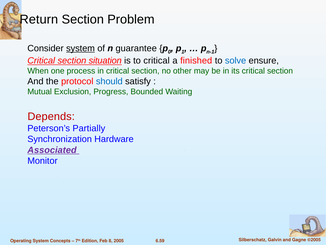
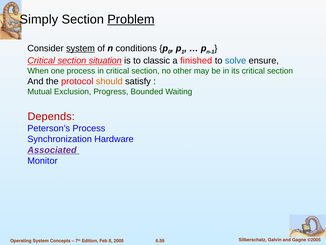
Return: Return -> Simply (39, 19)
Problem underline: none -> present (131, 19)
guarantee: guarantee -> conditions (136, 48)
to critical: critical -> classic (157, 61)
should colour: blue -> orange (109, 81)
Peterson’s Partially: Partially -> Process (89, 128)
